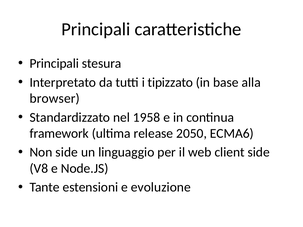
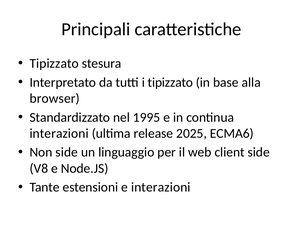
Principali: Principali -> Tipizzato (54, 64)
1958: 1958 -> 1995 (147, 117)
framework: framework -> interazioni (59, 134)
2050: 2050 -> 2025 (192, 134)
e evoluzione: evoluzione -> interazioni (161, 187)
